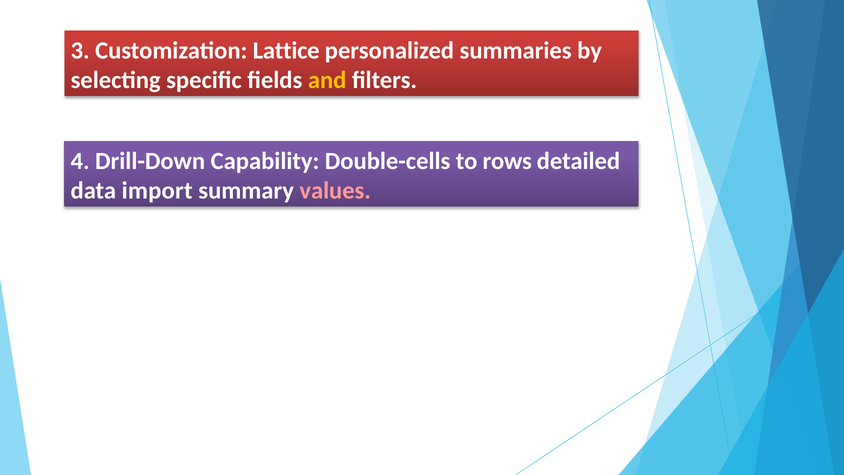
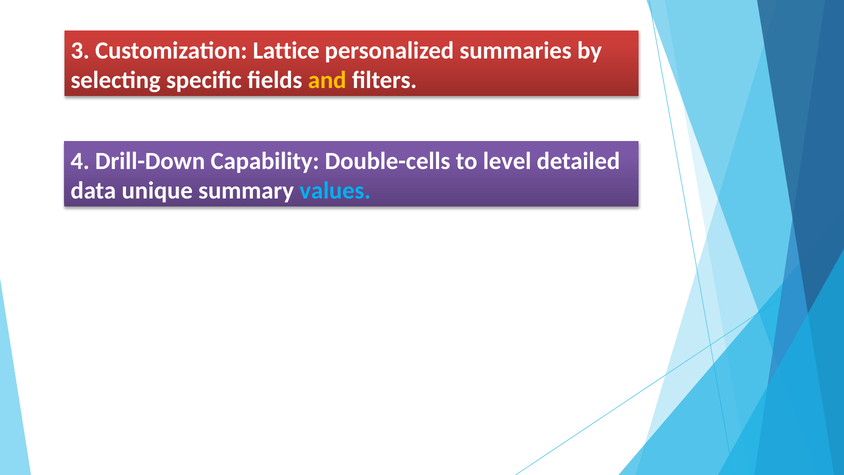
rows: rows -> level (507, 161)
import: import -> unique (157, 190)
values colour: pink -> light blue (335, 190)
